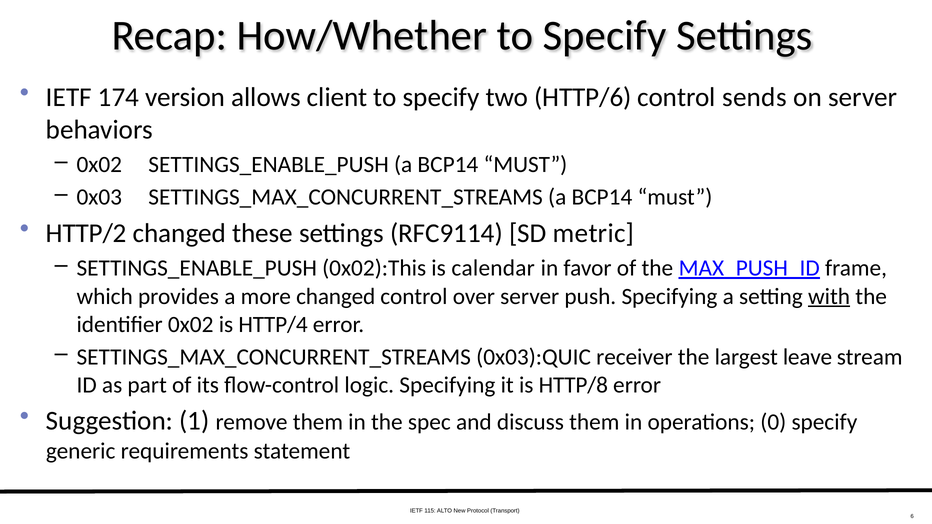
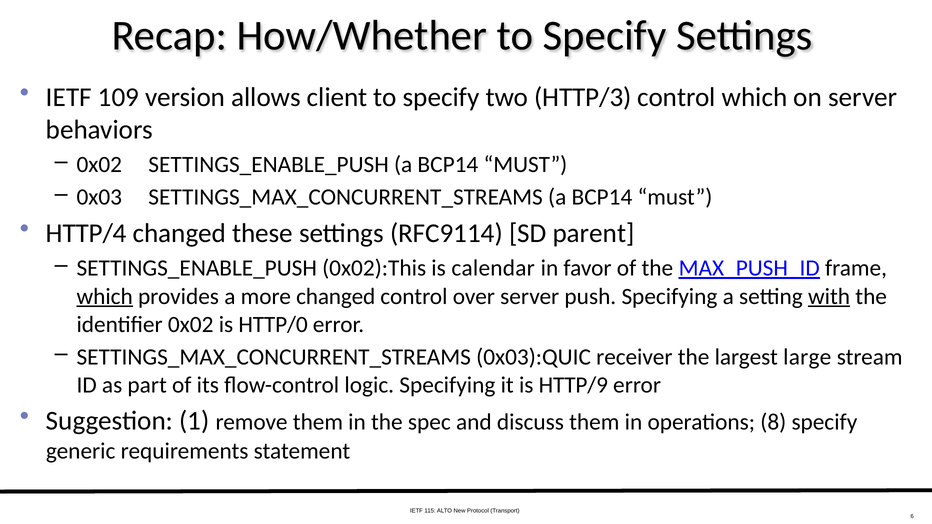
174: 174 -> 109 (118, 97)
HTTP/6: HTTP/6 -> HTTP/3 (583, 97)
control sends: sends -> which (755, 97)
HTTP/2: HTTP/2 -> HTTP/4 (86, 233)
metric: metric -> parent (594, 233)
which underline: none -> present (105, 297)
HTTP/4: HTTP/4 -> HTTP/0 (273, 324)
leave: leave -> large (807, 357)
HTTP/8: HTTP/8 -> HTTP/9 (573, 385)
0: 0 -> 8 (773, 422)
